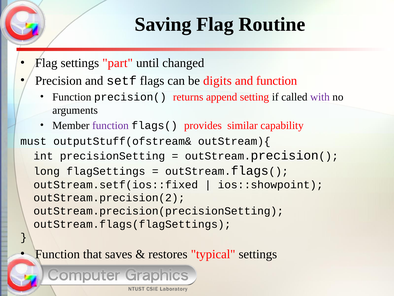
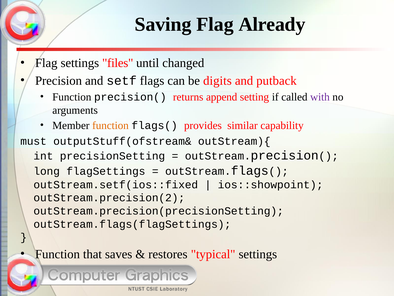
Routine: Routine -> Already (272, 24)
part: part -> files (118, 63)
and function: function -> putback (276, 81)
function colour: purple -> orange (110, 125)
